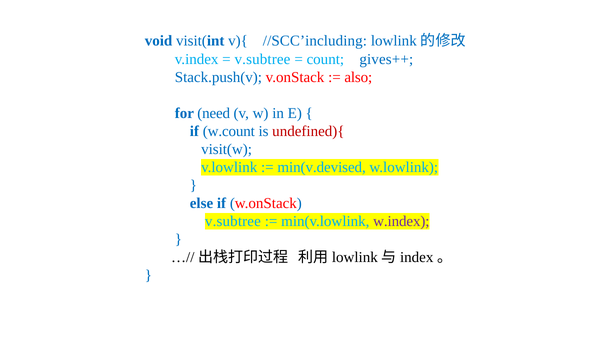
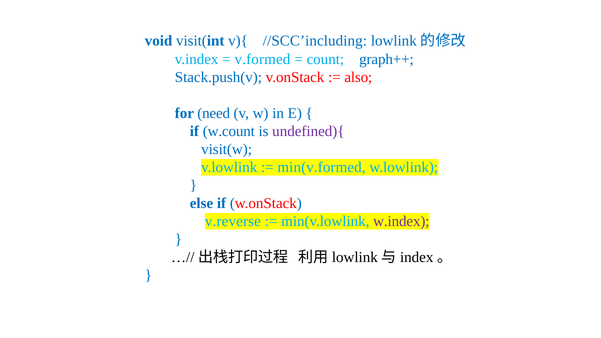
v.subtree: v.subtree -> v.formed (262, 59)
gives++: gives++ -> graph++ (386, 59)
undefined){ colour: red -> purple (308, 131)
min(v.devised: min(v.devised -> min(v.formed (322, 167)
v.subtree: v.subtree -> v.reverse (233, 221)
